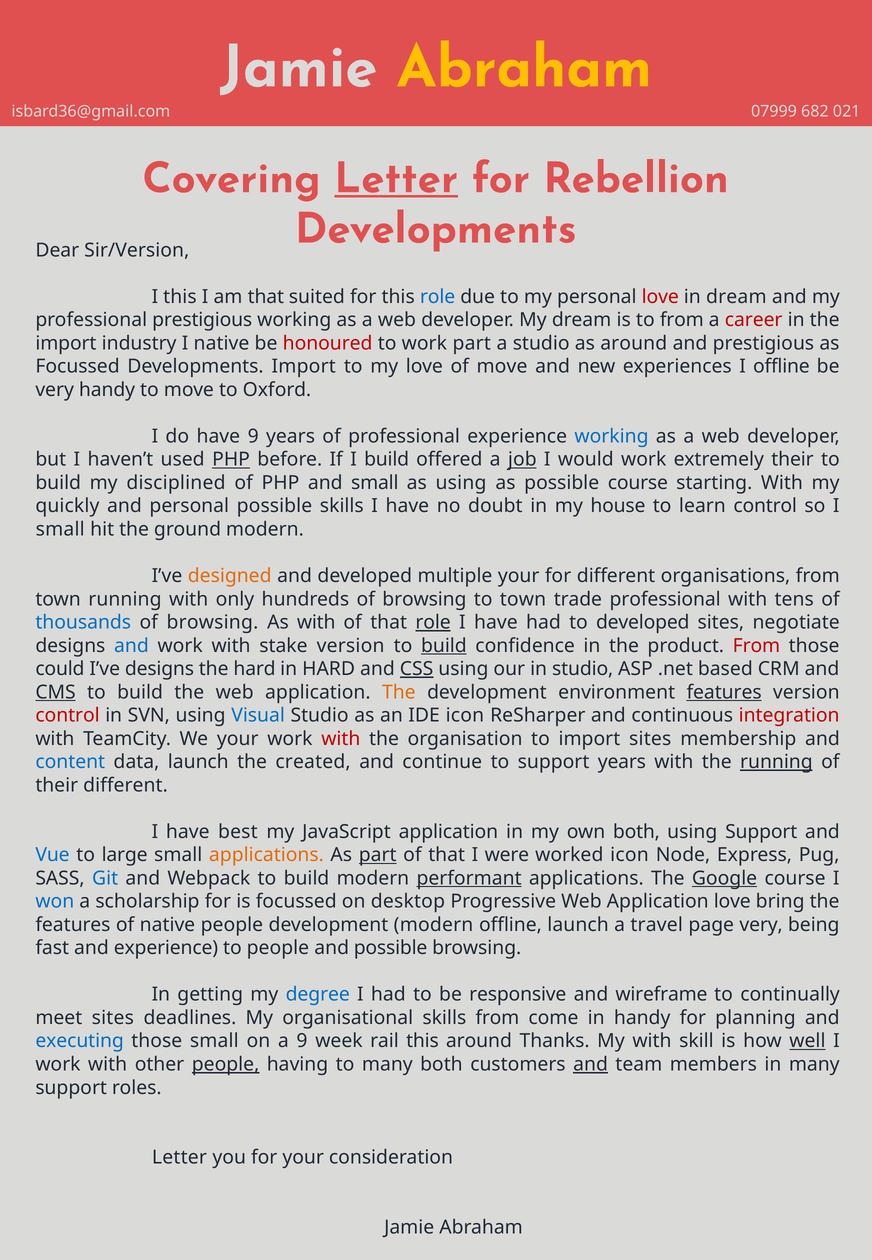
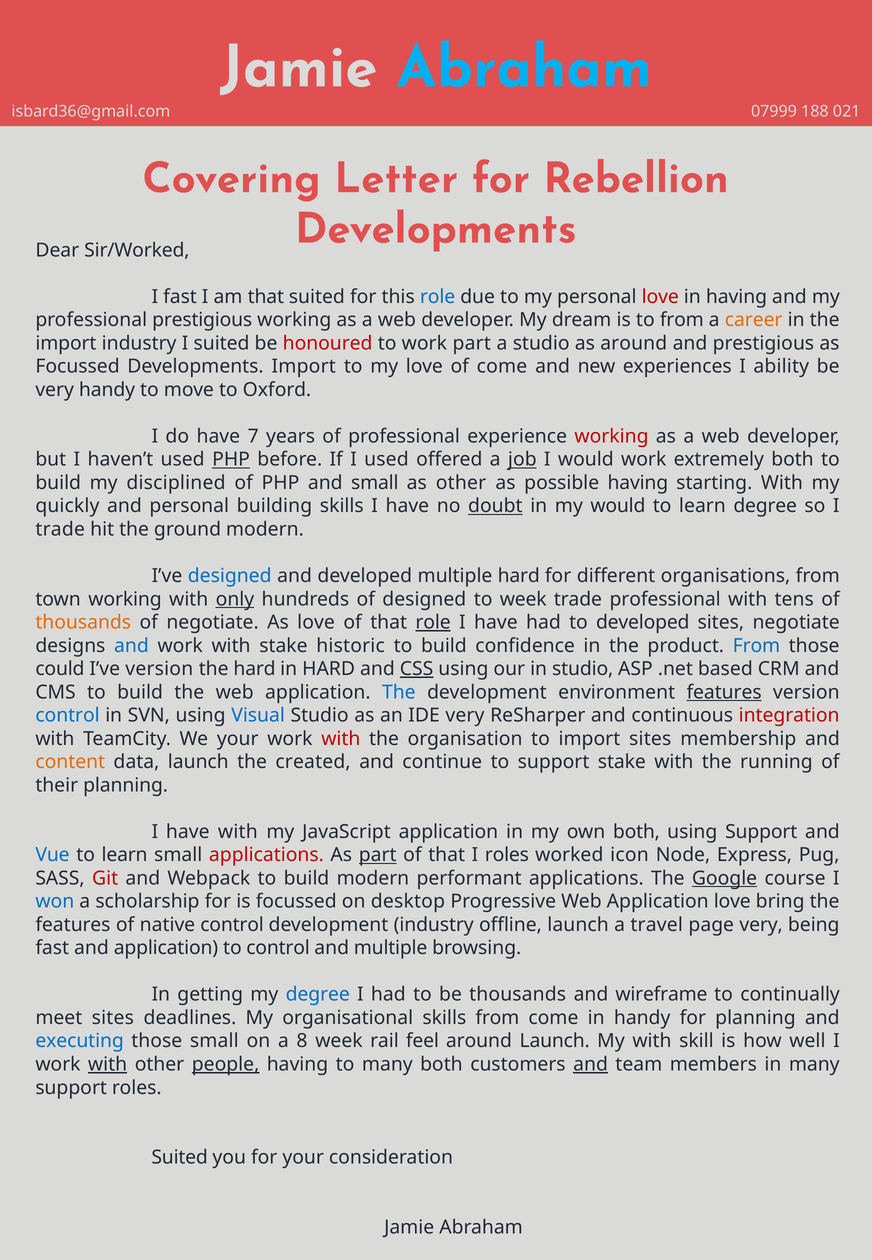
Abraham colour: yellow -> light blue (524, 67)
682: 682 -> 188 (815, 111)
Letter underline: present -> none (396, 178)
Sir/Version: Sir/Version -> Sir/Worked (137, 250)
I this: this -> fast (180, 297)
in dream: dream -> having (736, 297)
career colour: red -> orange (754, 320)
I native: native -> suited (222, 343)
of move: move -> come (502, 366)
I offline: offline -> ability (781, 366)
have 9: 9 -> 7 (253, 436)
working colour: blue -> red (611, 436)
I build: build -> used (386, 459)
extremely their: their -> both (792, 459)
as using: using -> other (461, 483)
possible course: course -> having (638, 483)
personal possible: possible -> building (274, 506)
doubt underline: none -> present (495, 506)
my house: house -> would (618, 506)
learn control: control -> degree (765, 506)
small: small -> trade (60, 529)
designed colour: orange -> blue (230, 576)
multiple your: your -> hard (519, 576)
town running: running -> working (125, 599)
only underline: none -> present (235, 599)
hundreds of browsing: browsing -> designed (424, 599)
to town: town -> week (523, 599)
thousands colour: blue -> orange (83, 622)
browsing: browsing -> negotiate (213, 622)
As with: with -> love (316, 622)
stake version: version -> historic (351, 645)
build underline: present -> none (444, 645)
From colour: red -> blue (756, 645)
I’ve designs: designs -> version (159, 669)
CMS underline: present -> none (56, 692)
The colour: orange -> blue (399, 692)
control colour: red -> blue (68, 715)
IDE icon: icon -> very (465, 715)
content colour: blue -> orange (70, 762)
support years: years -> stake (622, 762)
running underline: present -> none (776, 762)
their different: different -> planning (126, 785)
have best: best -> with (238, 831)
large: large -> learn (125, 855)
applications colour: orange -> red (266, 855)
I were: were -> roles (507, 855)
Git colour: blue -> red (105, 878)
performant underline: present -> none (469, 878)
native people: people -> control (232, 924)
development modern: modern -> industry (434, 924)
and experience: experience -> application (166, 948)
to people: people -> control (278, 948)
and possible: possible -> multiple (391, 948)
be responsive: responsive -> thousands (518, 994)
a 9: 9 -> 8 (302, 1041)
rail this: this -> feel (422, 1041)
around Thanks: Thanks -> Launch (555, 1041)
well underline: present -> none (807, 1041)
with underline: none -> present (108, 1064)
Letter: Letter -> Suited (180, 1157)
